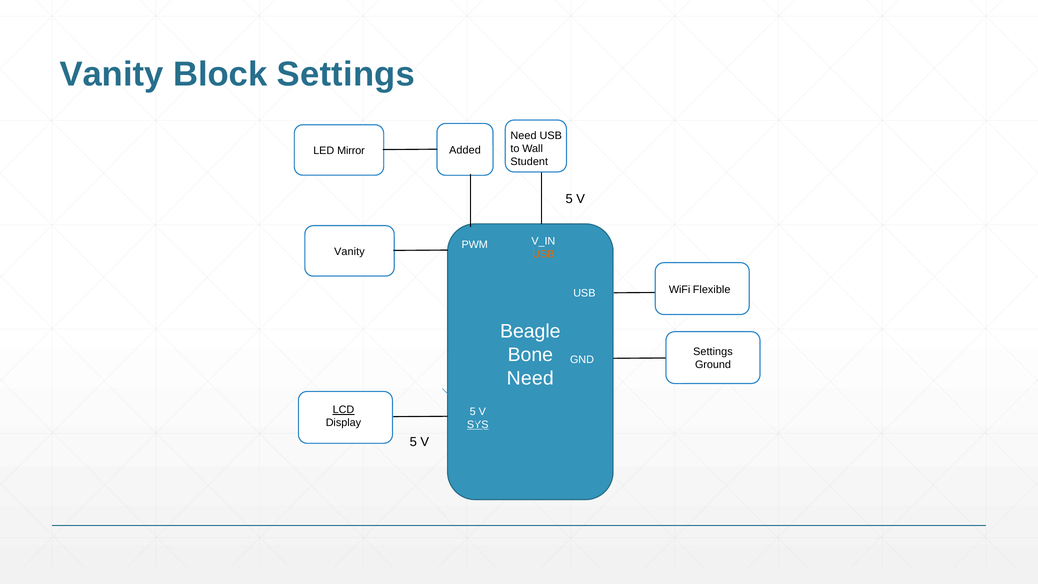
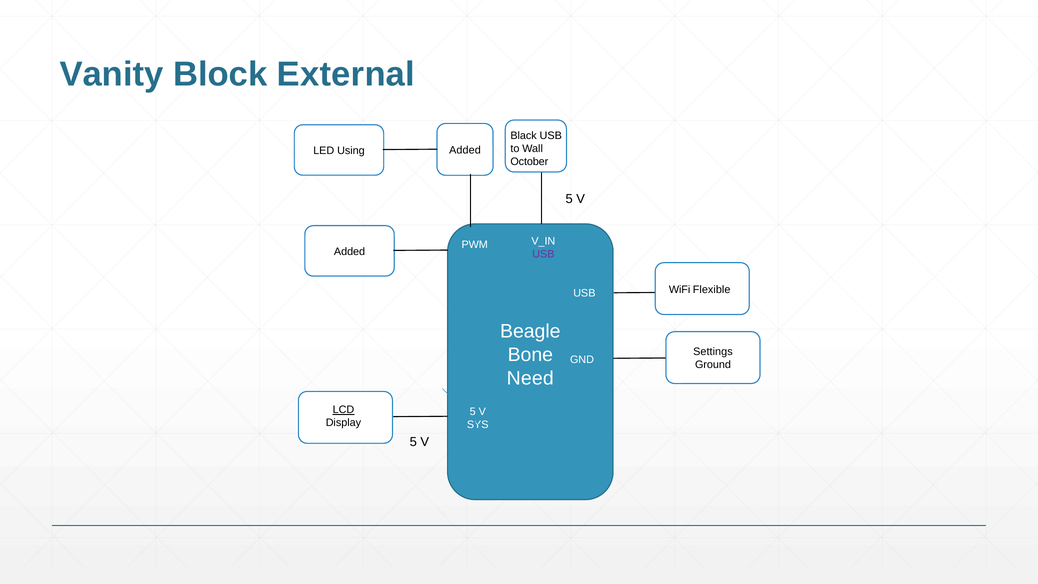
Block Settings: Settings -> External (346, 74)
Need: Need -> Black (524, 136)
Mirror: Mirror -> Using (351, 151)
Student: Student -> October (529, 162)
Vanity: Vanity -> Added (350, 252)
USB colour: orange -> purple (543, 254)
SYS underline: present -> none (478, 425)
